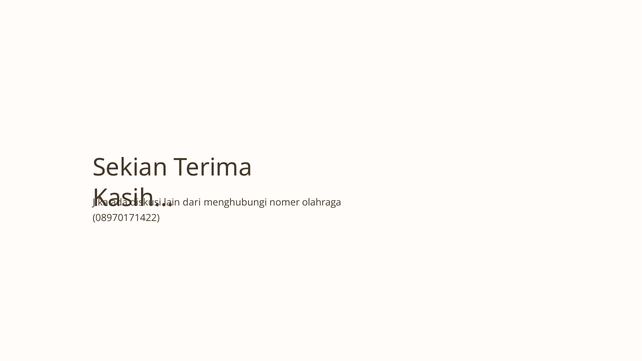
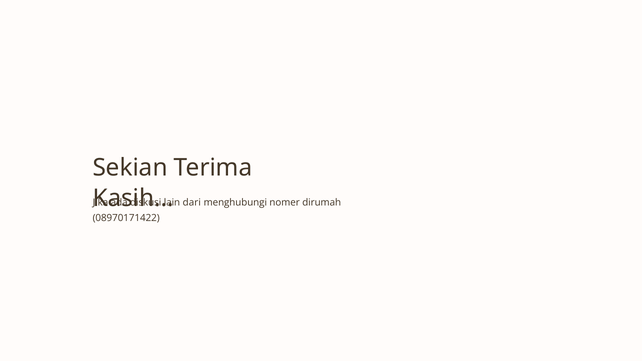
olahraga: olahraga -> dirumah (322, 203)
